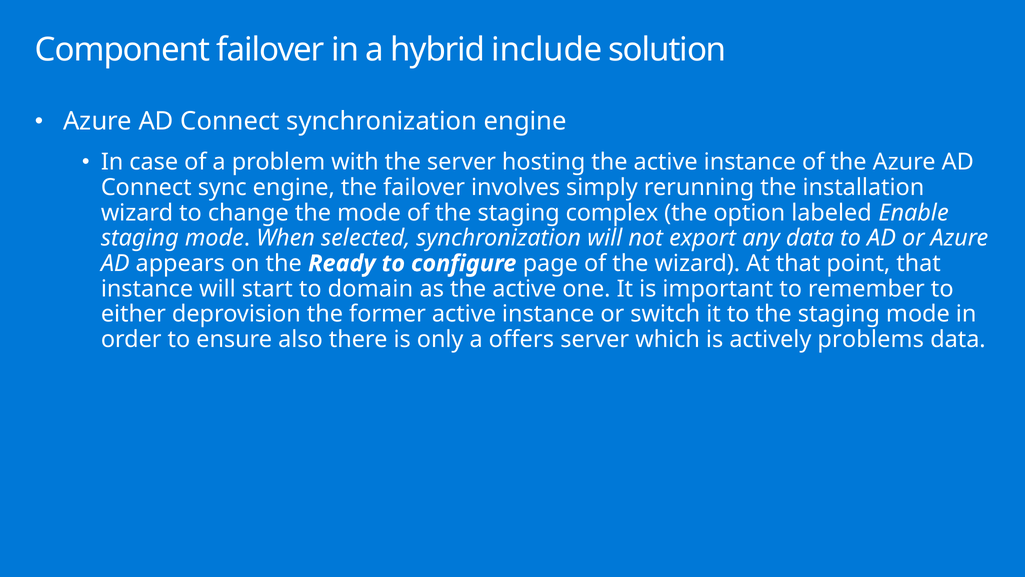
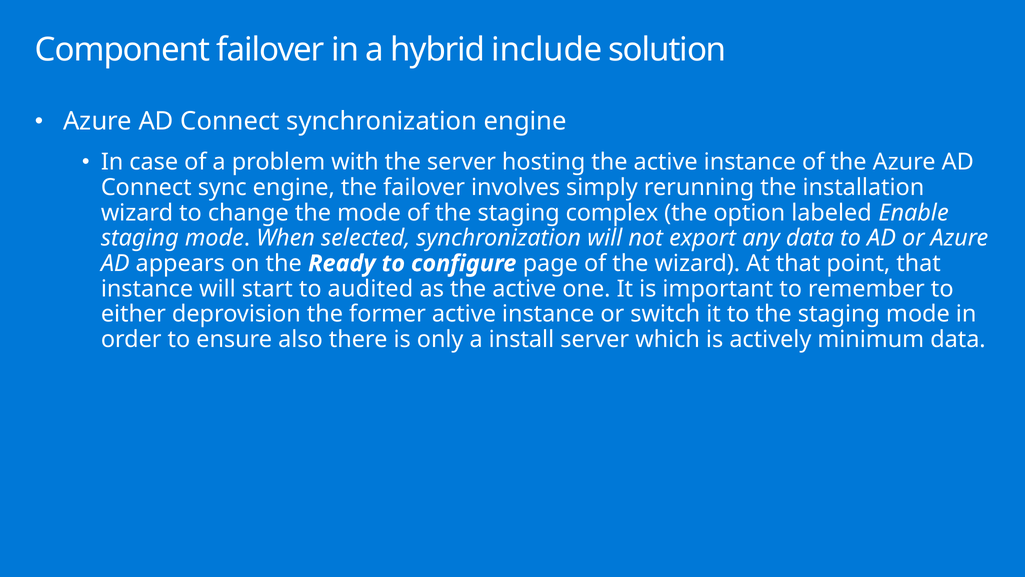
domain: domain -> audited (370, 289)
offers: offers -> install (521, 339)
problems: problems -> minimum (871, 339)
